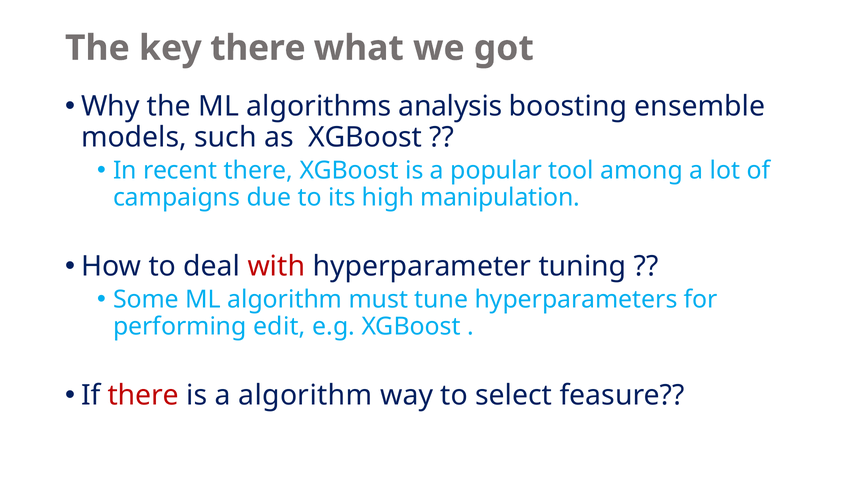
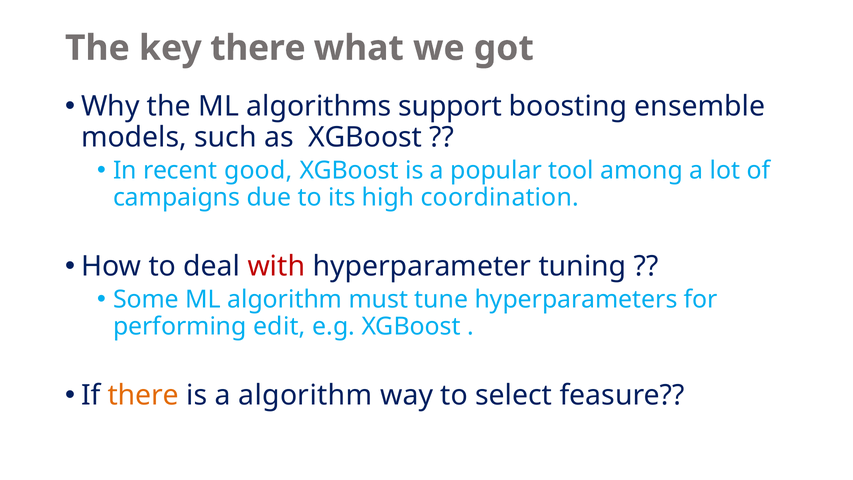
analysis: analysis -> support (450, 107)
recent there: there -> good (258, 170)
manipulation: manipulation -> coordination (500, 197)
there colour: red -> orange (143, 395)
